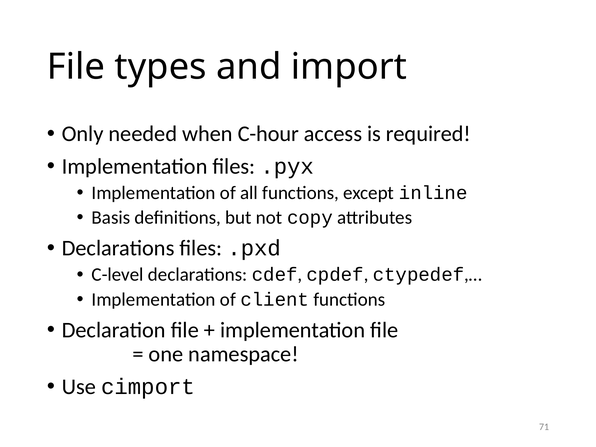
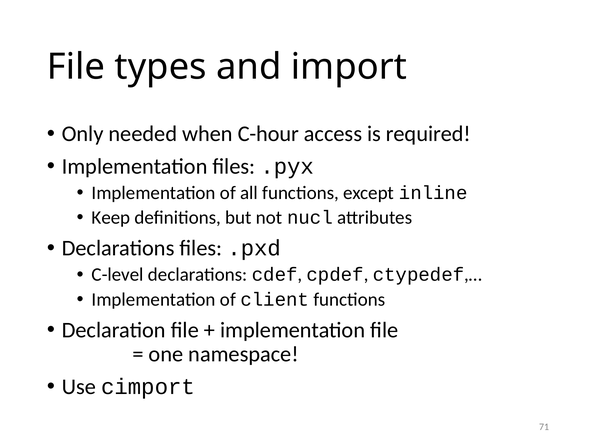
Basis: Basis -> Keep (111, 218)
copy: copy -> nucl (310, 218)
